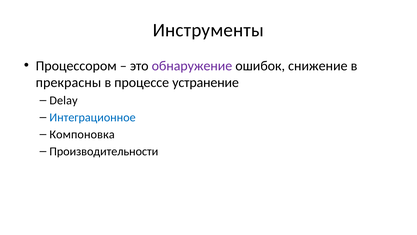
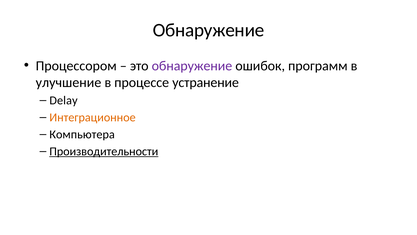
Инструменты: Инструменты -> Обнаружение (208, 30)
снижение: снижение -> программ (318, 66)
прекрасны: прекрасны -> улучшение (69, 82)
Интеграционное colour: blue -> orange (93, 117)
Компоновка: Компоновка -> Компьютера (82, 134)
Производительности underline: none -> present (104, 151)
